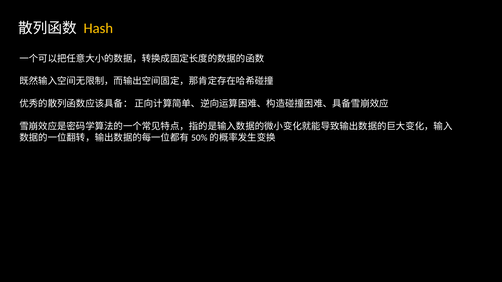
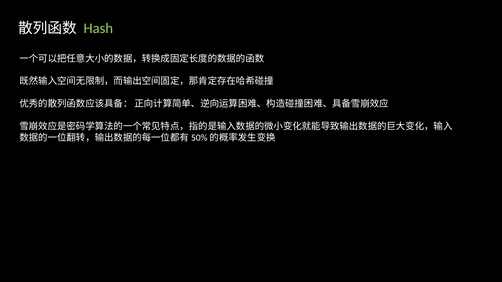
Hash colour: yellow -> light green (98, 28)
